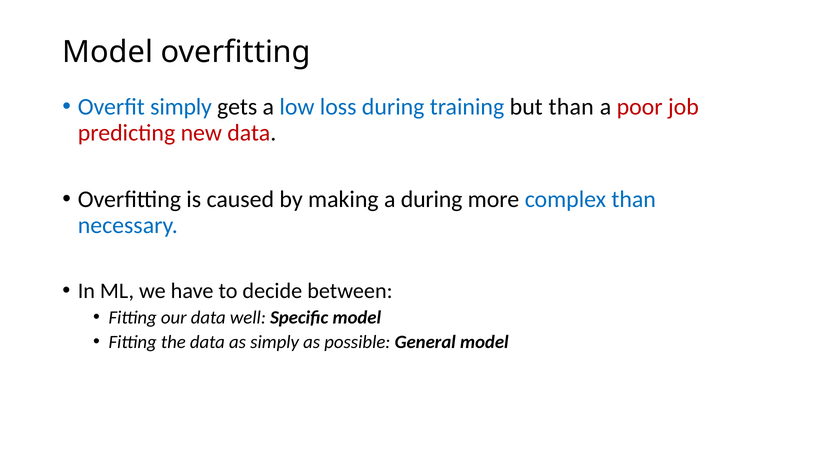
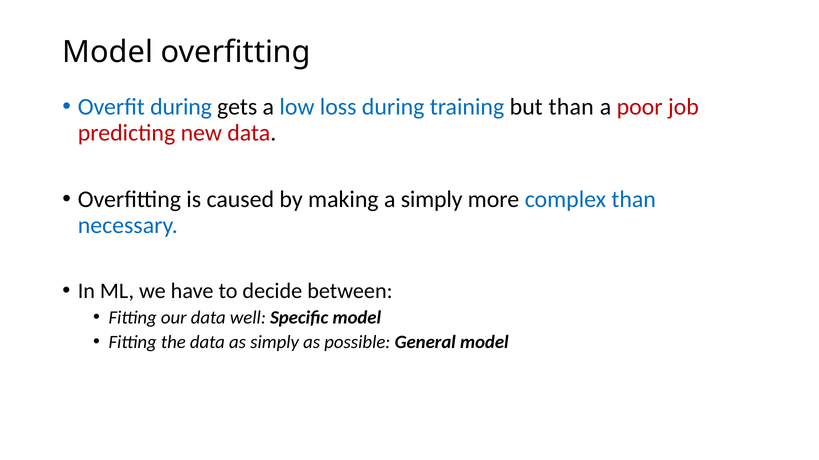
Overfit simply: simply -> during (181, 107)
a during: during -> simply (432, 200)
